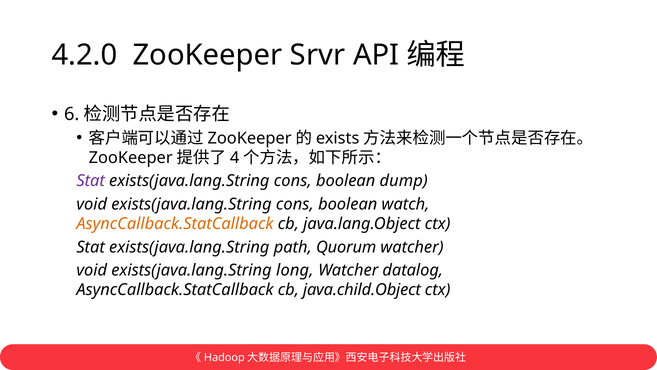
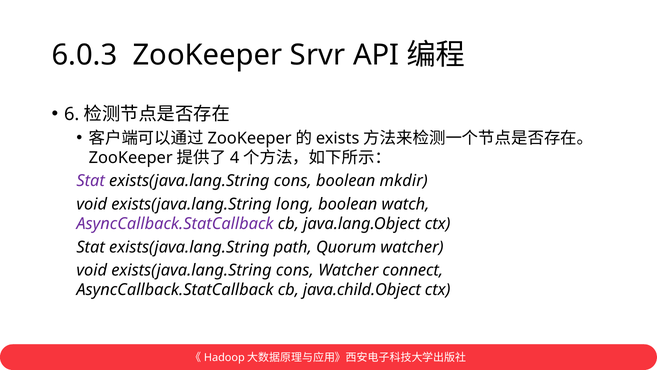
4.2.0: 4.2.0 -> 6.0.3 (85, 55)
dump: dump -> mkdir (404, 181)
void exists(java.lang.String cons: cons -> long (295, 204)
AsyncCallback.StatCallback colour: orange -> purple (175, 224)
void exists(java.lang.String long: long -> cons (295, 270)
datalog: datalog -> connect (413, 270)
